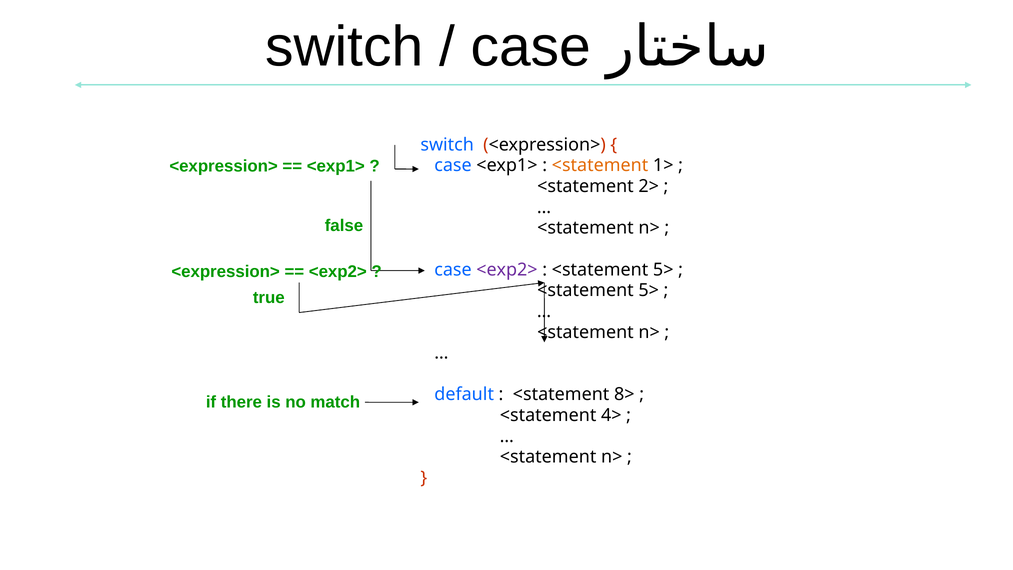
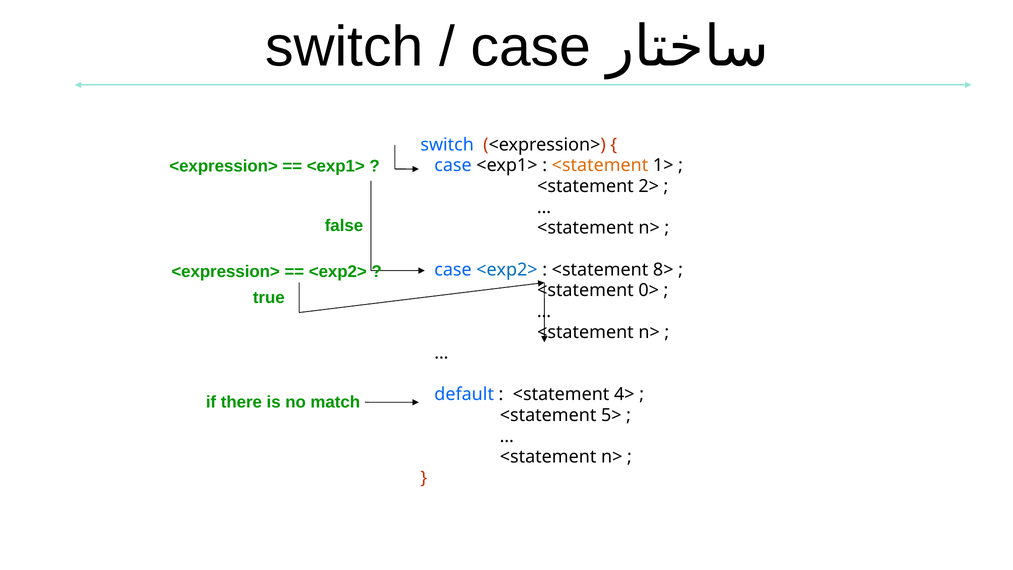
<exp2> colour: purple -> blue (507, 270)
5>: 5> -> 8> (663, 270)
5>: 5> -> 0> (649, 290)
8>: 8> -> 4> (624, 394)
4>: 4> -> 5> (611, 415)
